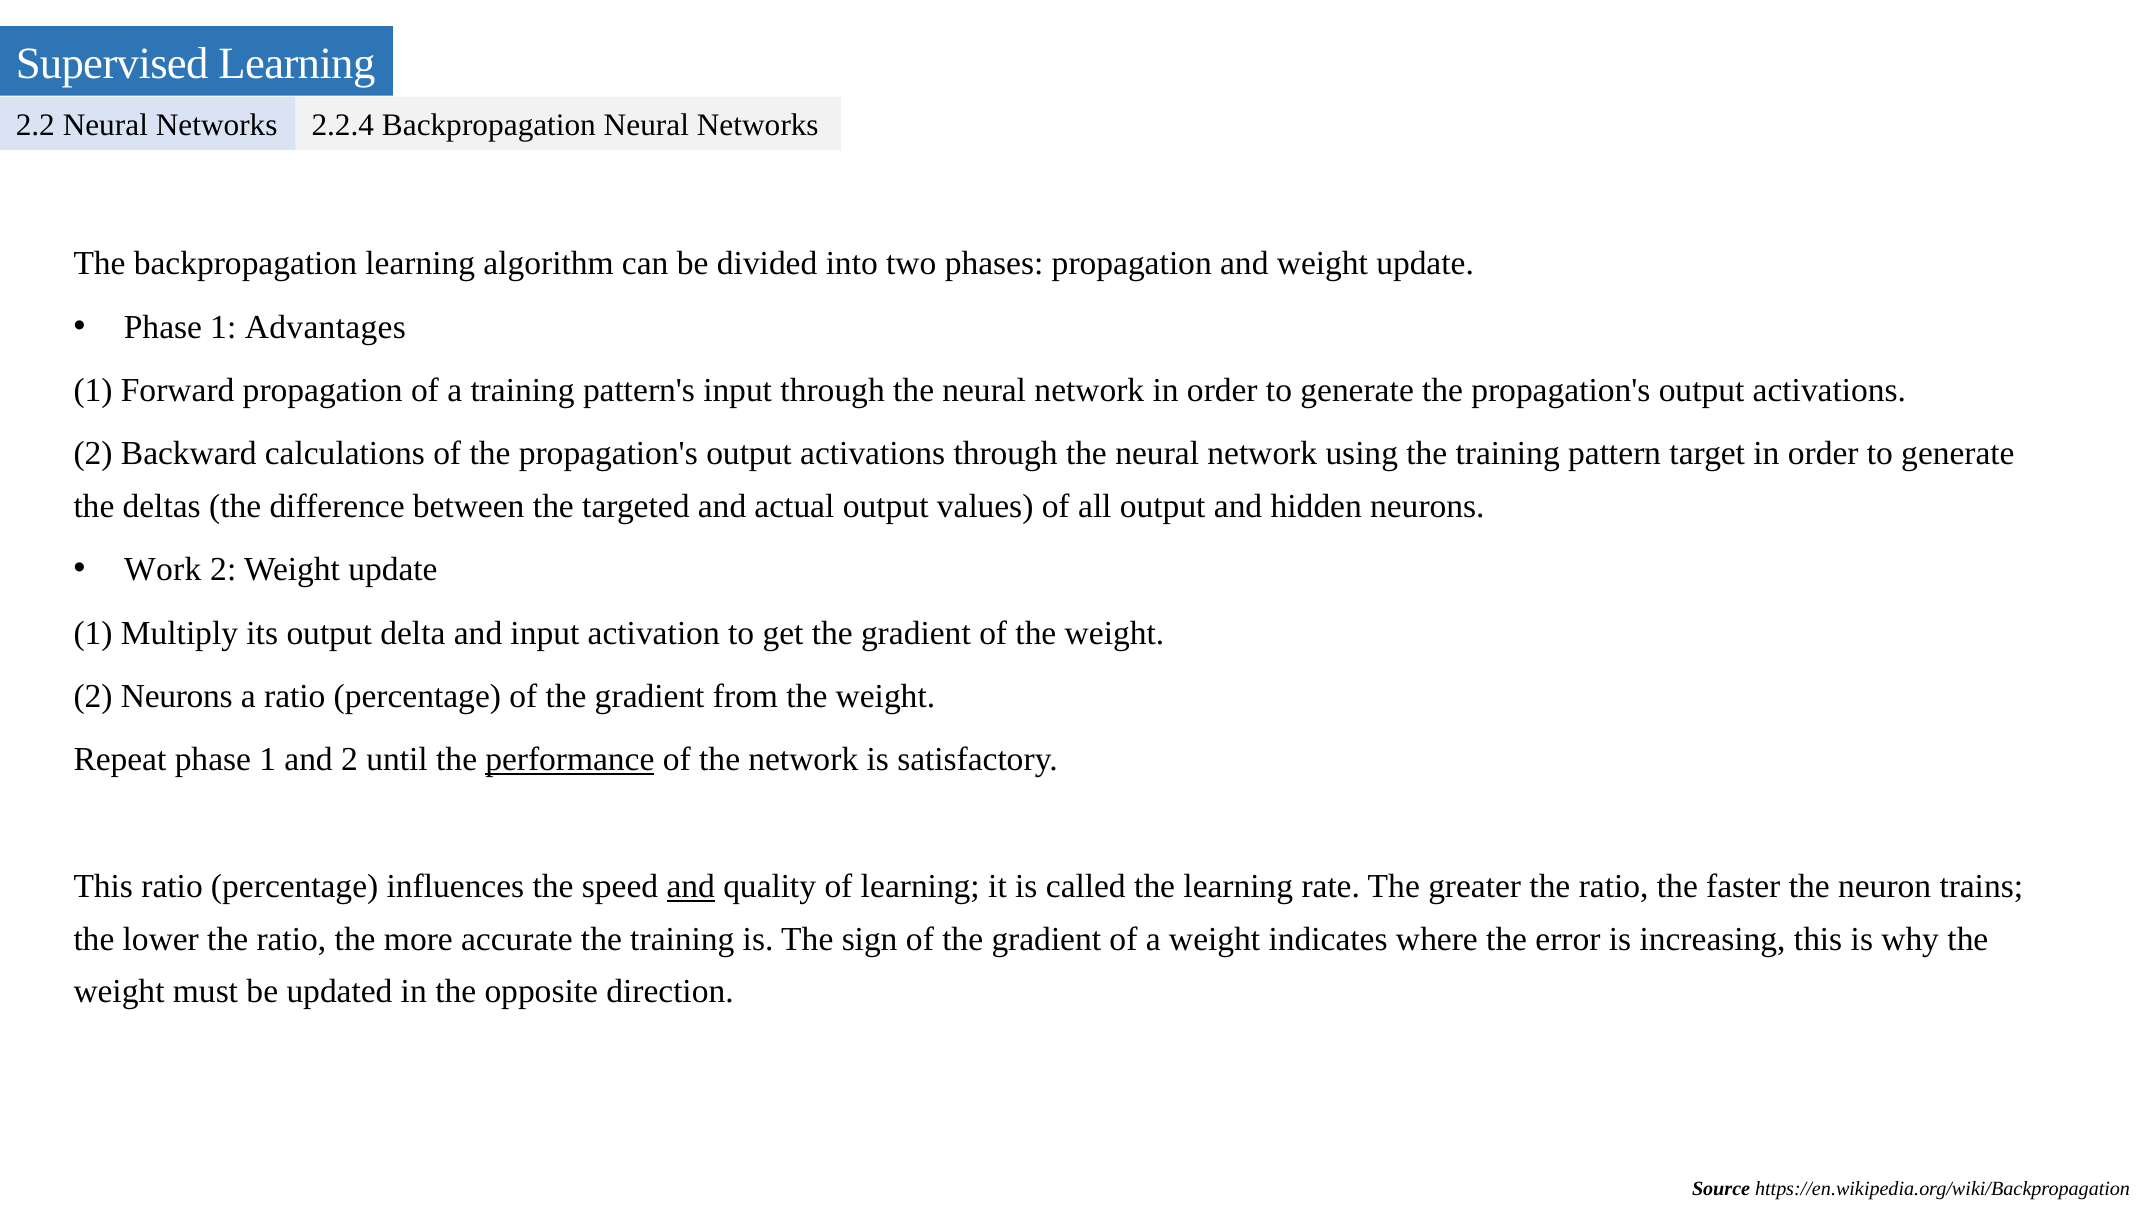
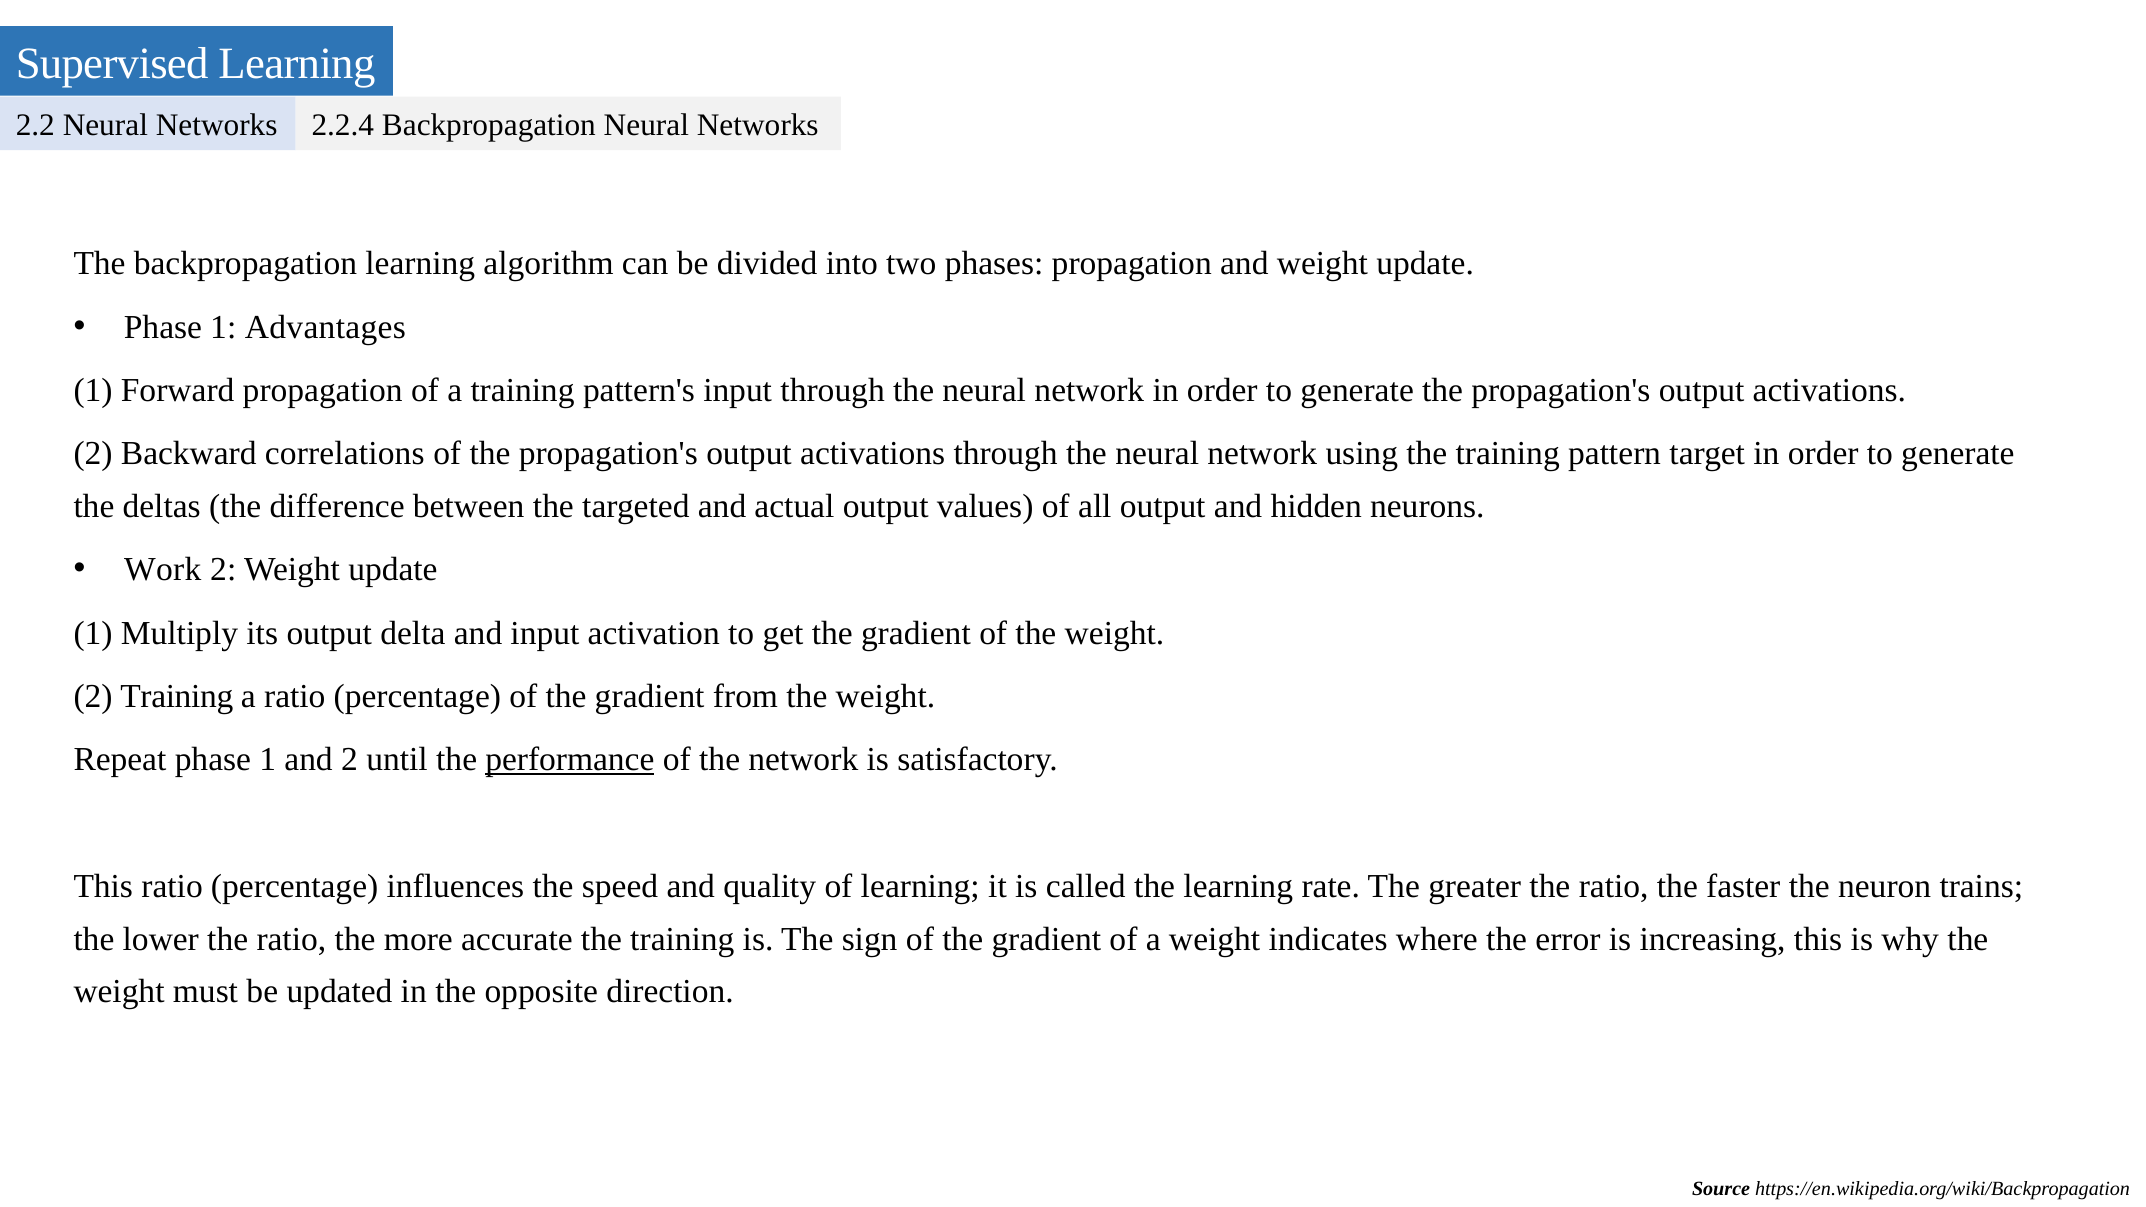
calculations: calculations -> correlations (345, 454)
2 Neurons: Neurons -> Training (177, 697)
and underline: present -> none (691, 887)
